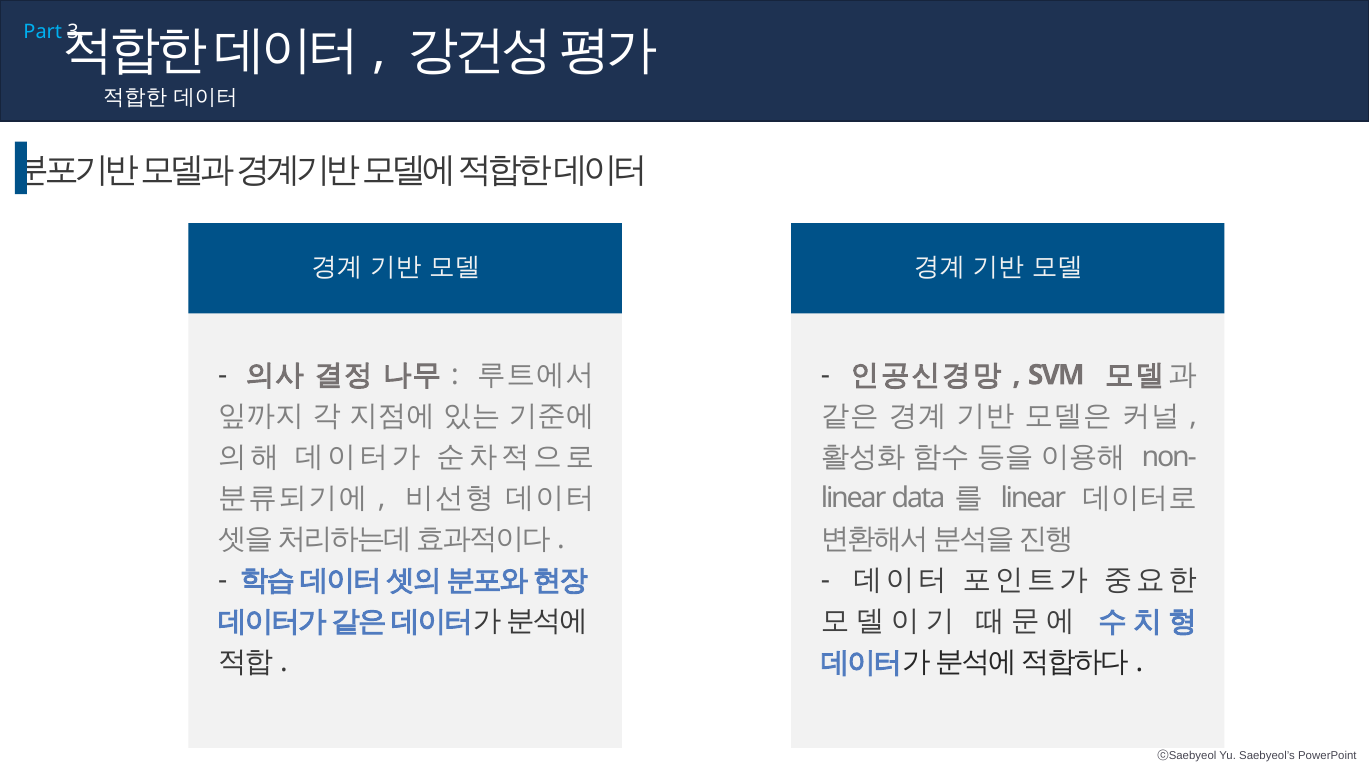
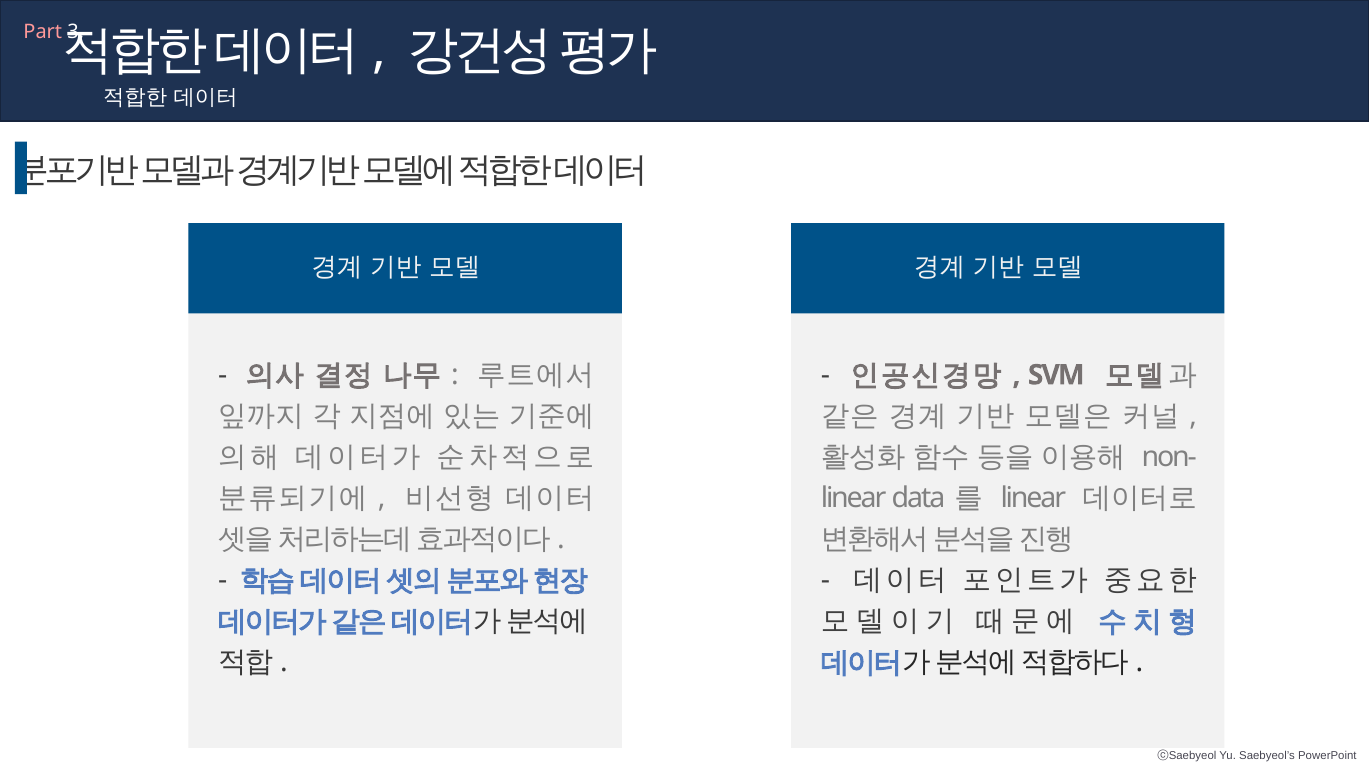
Part colour: light blue -> pink (43, 32)
